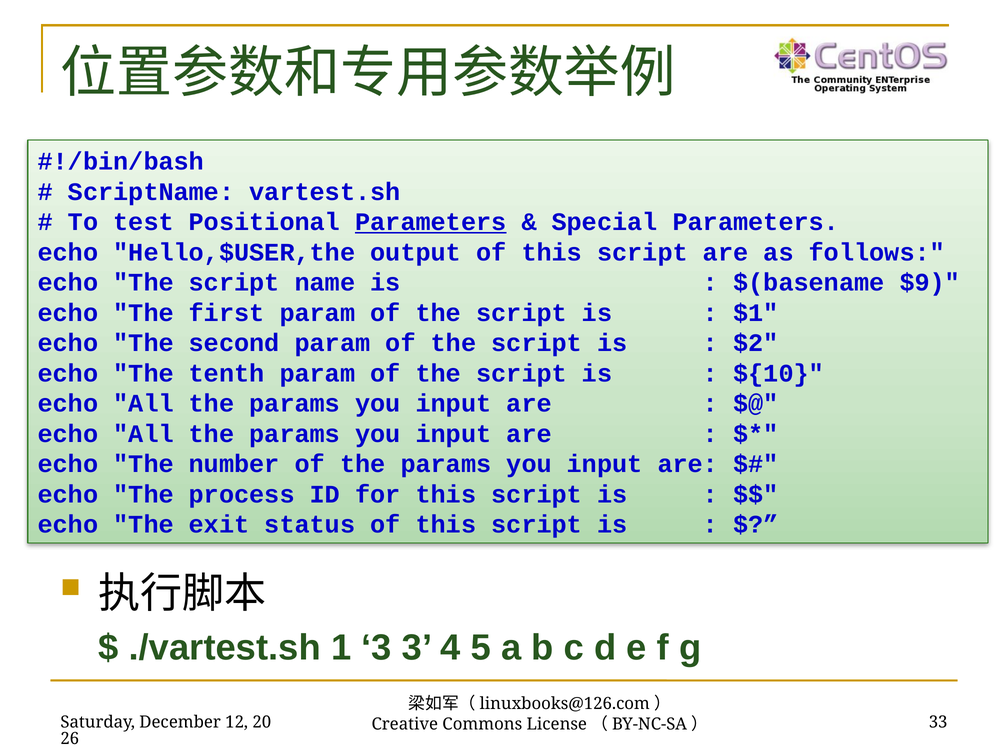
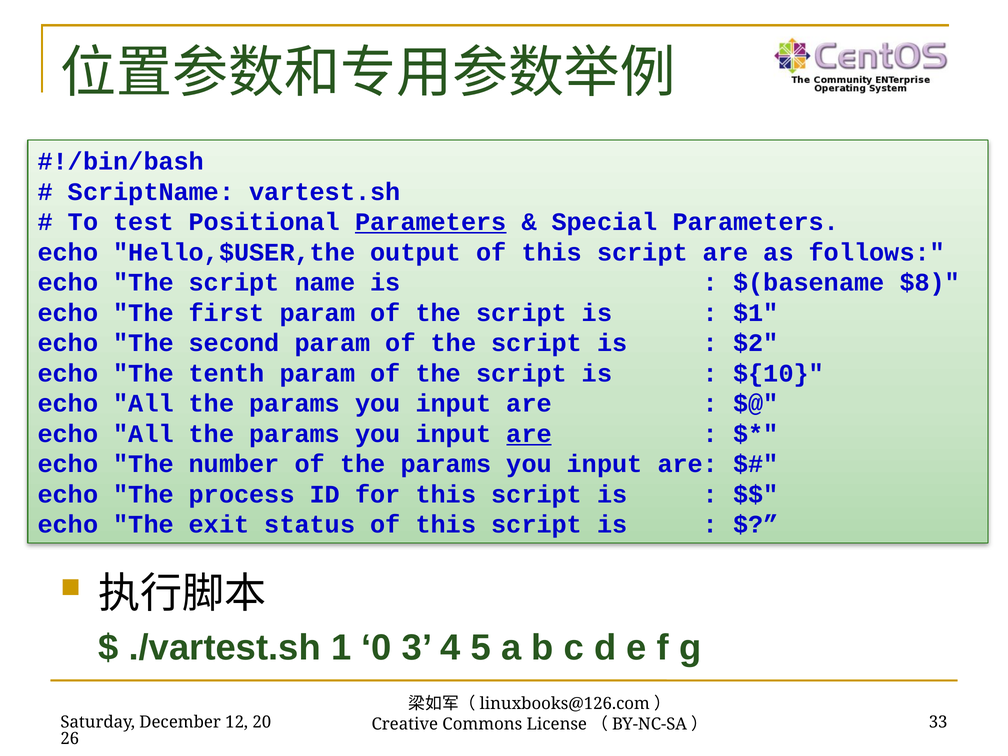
$9: $9 -> $8 (930, 283)
are underline: none -> present (529, 434)
1 3: 3 -> 0 (377, 648)
